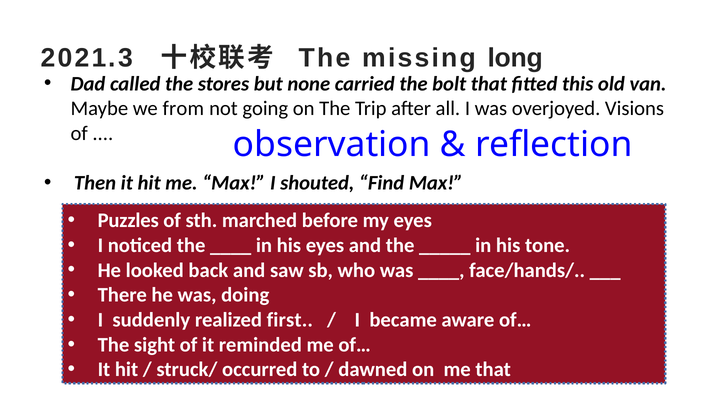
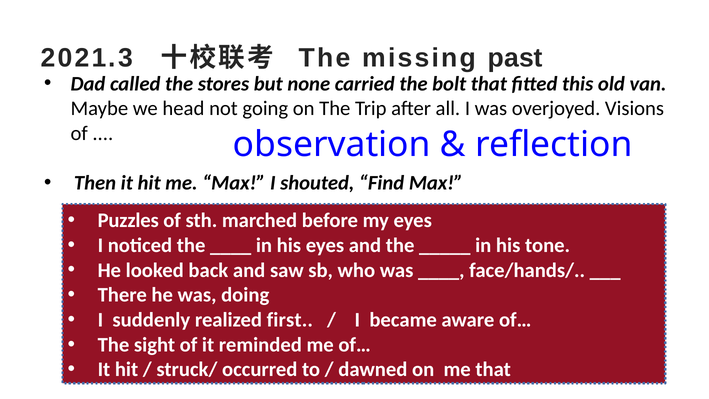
long: long -> past (515, 58)
from: from -> head (183, 109)
